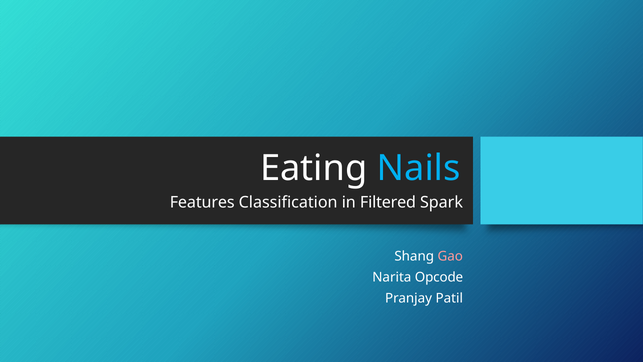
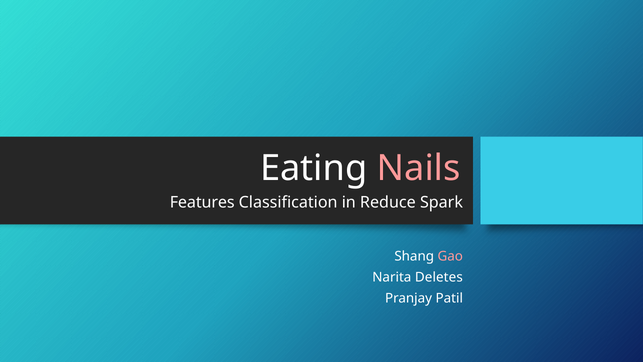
Nails colour: light blue -> pink (419, 168)
Filtered: Filtered -> Reduce (388, 202)
Opcode: Opcode -> Deletes (439, 277)
